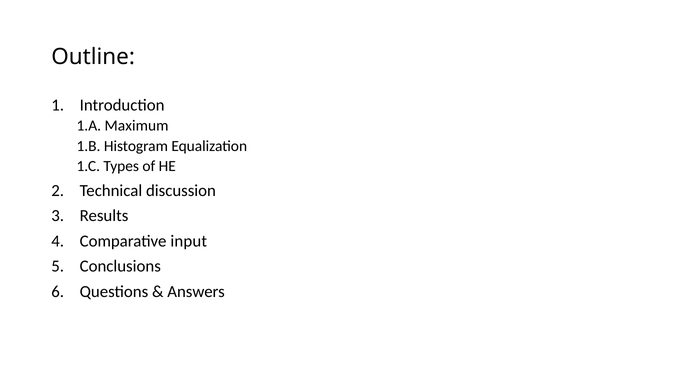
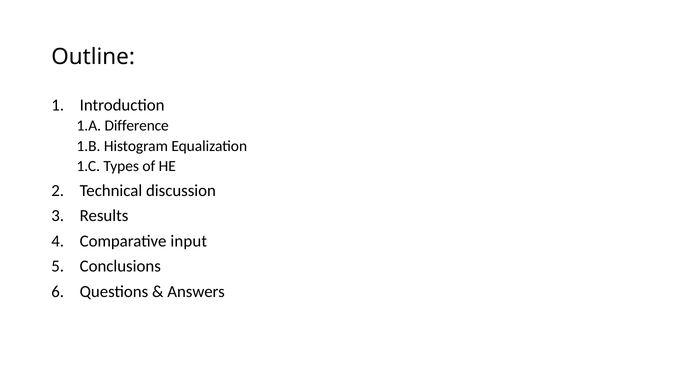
Maximum: Maximum -> Difference (137, 126)
